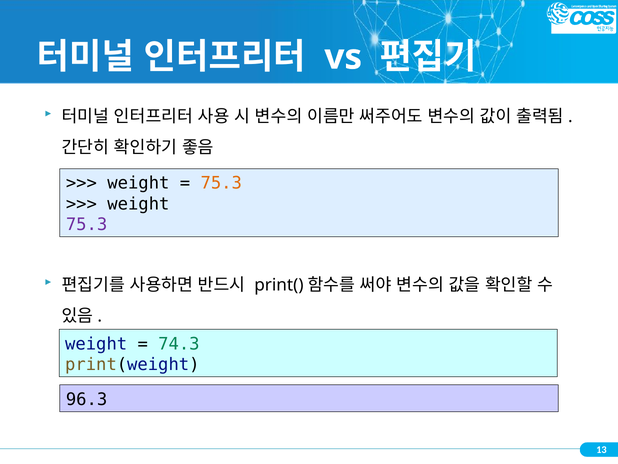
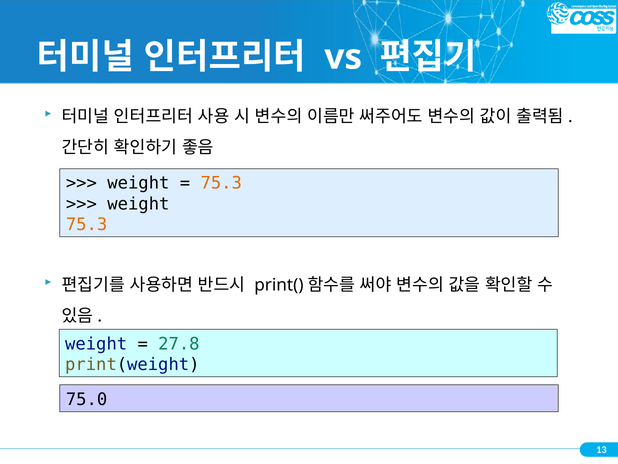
75.3 colour: purple -> orange (87, 224)
74.3: 74.3 -> 27.8 (179, 344)
96.3: 96.3 -> 75.0 (87, 399)
